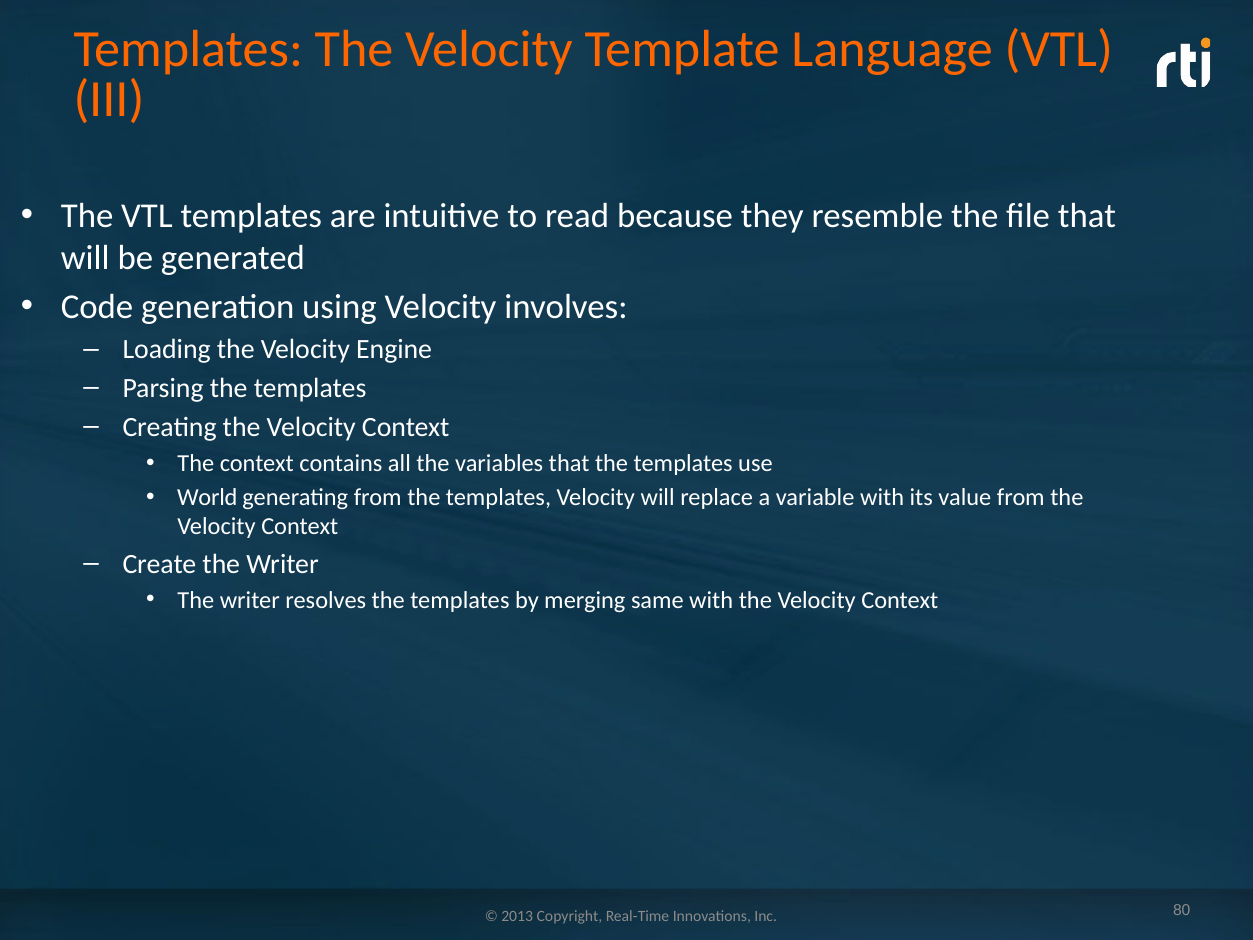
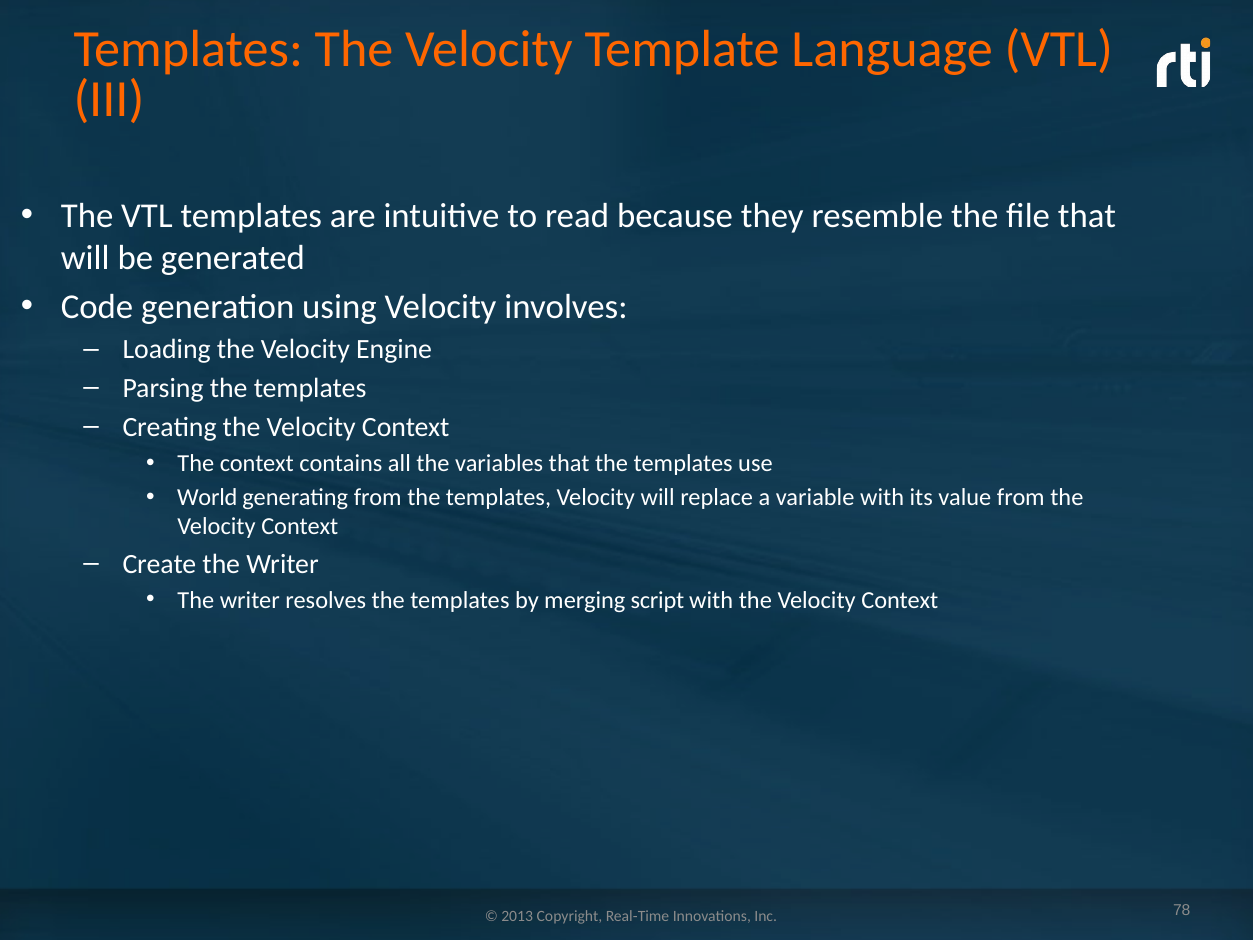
same: same -> script (657, 600)
80: 80 -> 78 (1182, 910)
